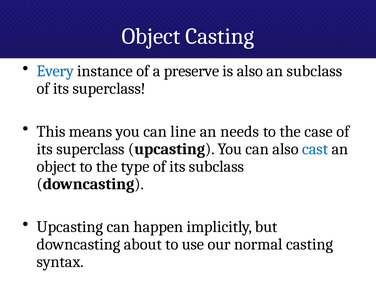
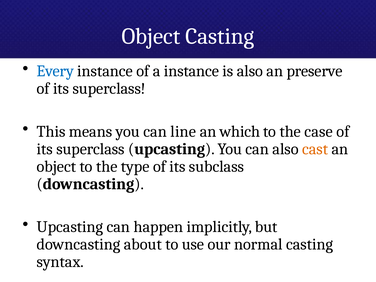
a preserve: preserve -> instance (191, 71)
an subclass: subclass -> preserve (315, 71)
needs: needs -> which (240, 131)
cast colour: blue -> orange (315, 149)
